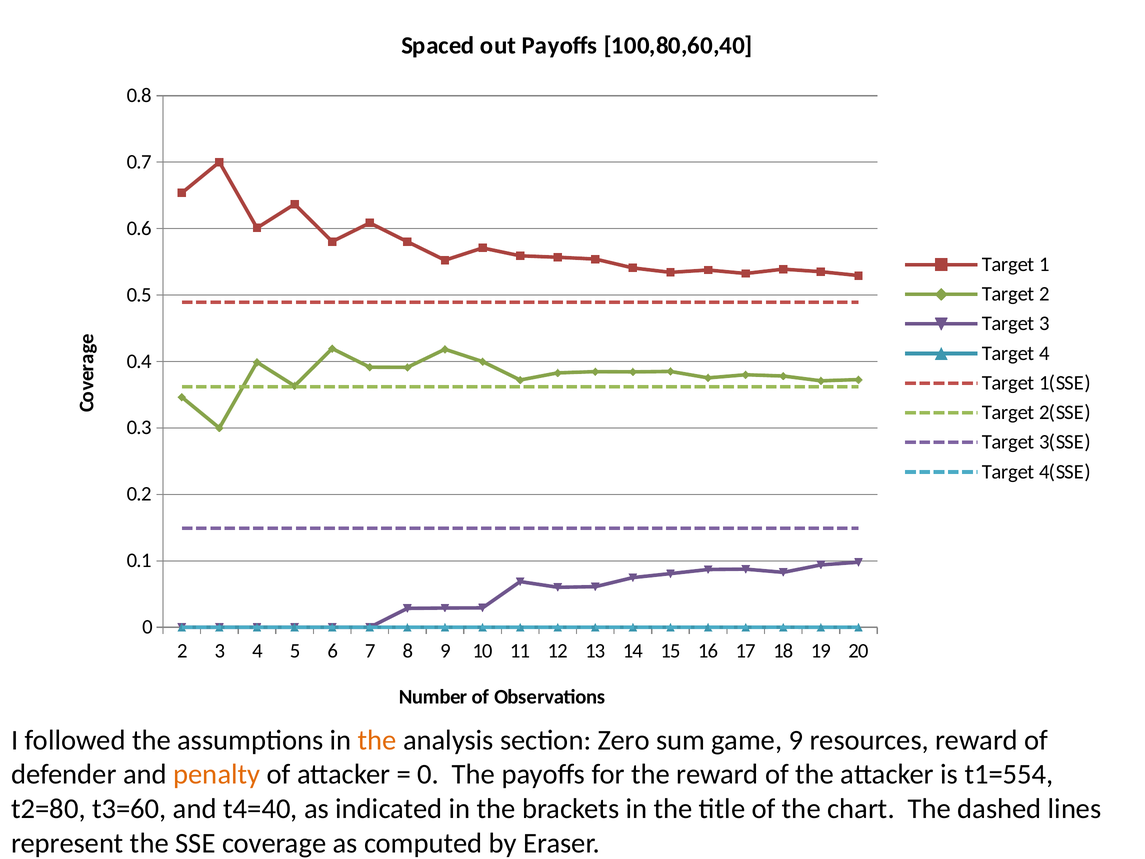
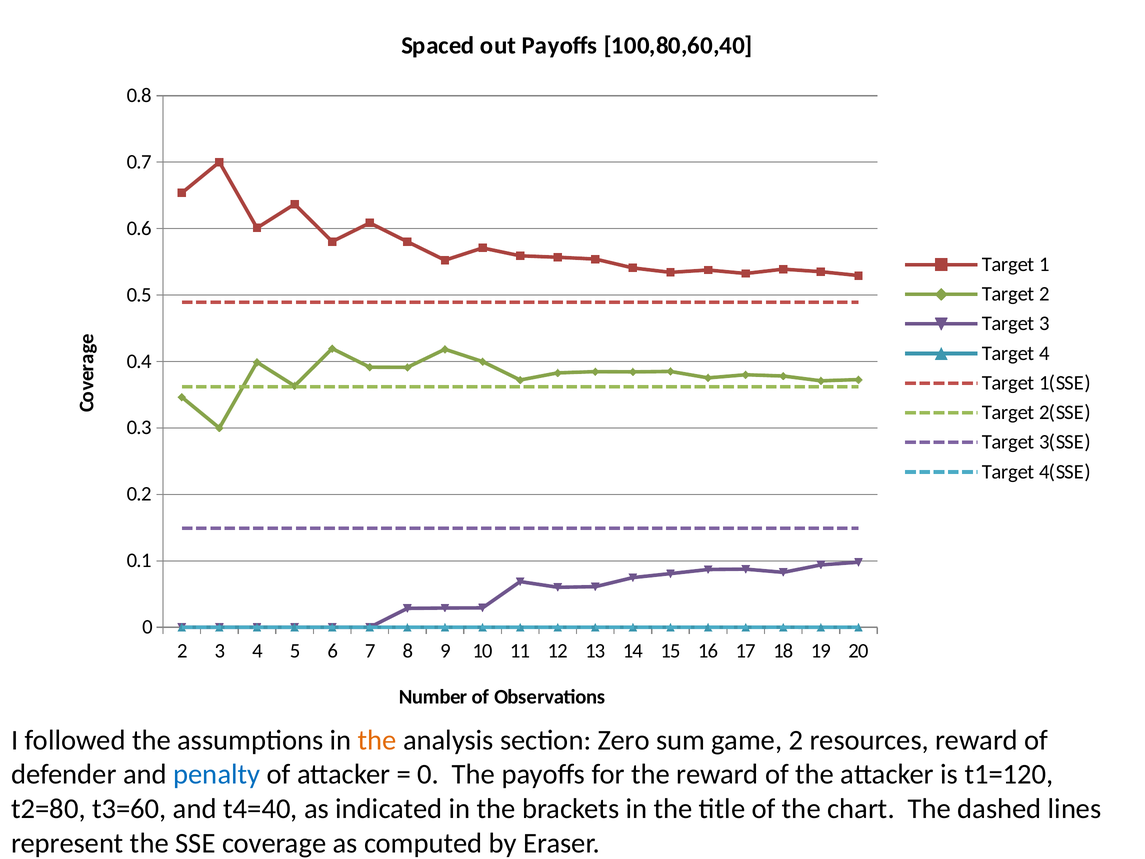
game 9: 9 -> 2 (796, 740)
penalty colour: orange -> blue (217, 774)
t1=554: t1=554 -> t1=120 (1009, 774)
